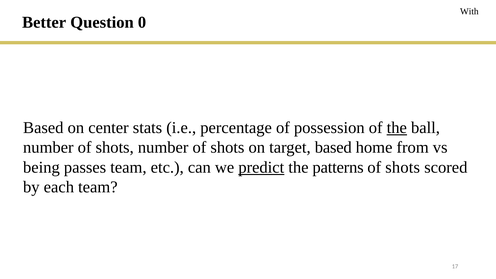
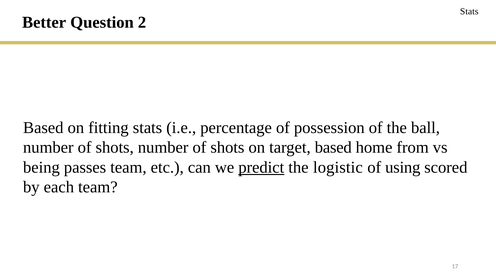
With: With -> Stats (469, 11)
0: 0 -> 2 (142, 22)
center: center -> fitting (108, 128)
the underline: present -> none (397, 128)
patterns: patterns -> logistic (338, 167)
shots: shots -> using (403, 167)
